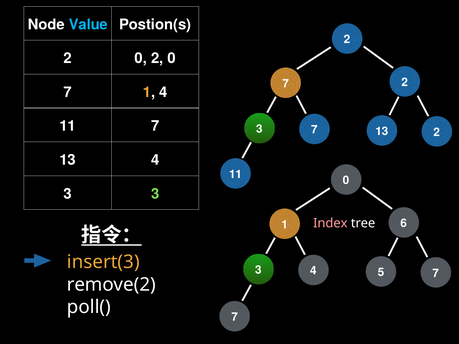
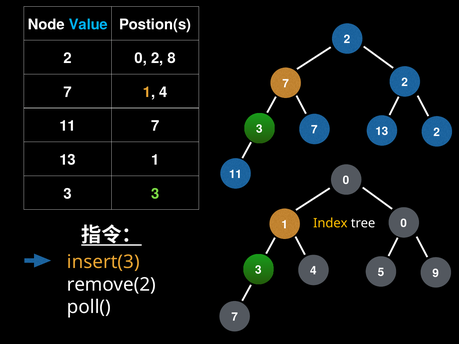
0 2 0: 0 -> 8 (172, 58)
4: 4 -> 1 (155, 160)
Index colour: pink -> yellow (330, 223)
6: 6 -> 0 (404, 223)
3 7: 7 -> 9 (436, 273)
